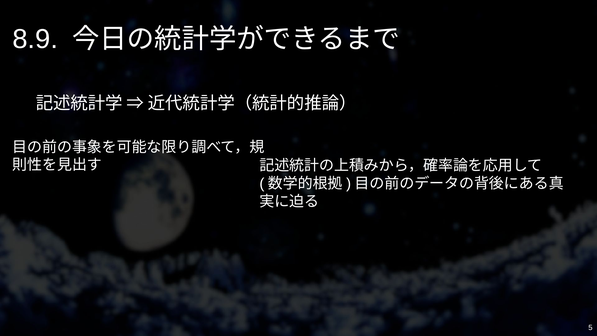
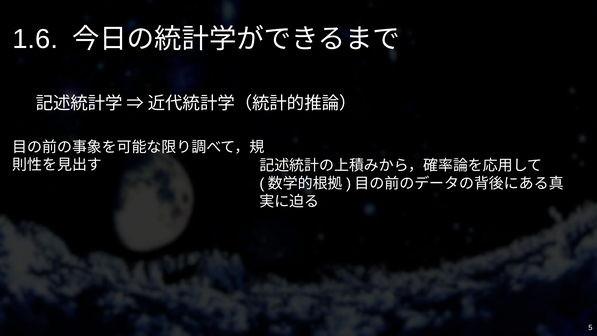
8.9: 8.9 -> 1.6 (35, 39)
